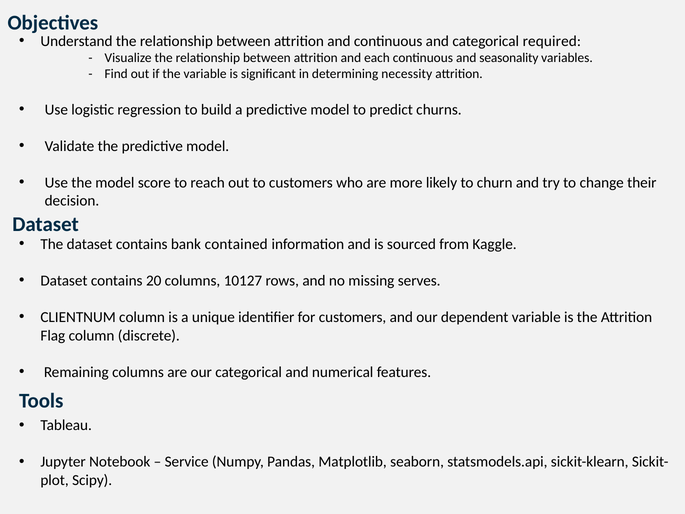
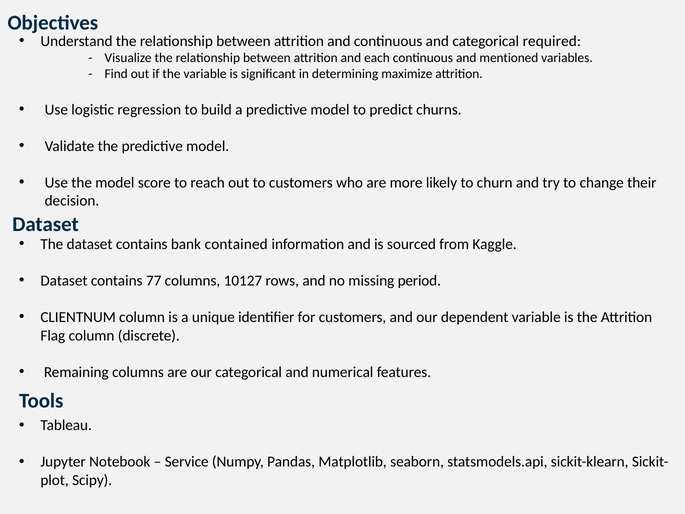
seasonality: seasonality -> mentioned (509, 58)
necessity: necessity -> maximize (407, 74)
20: 20 -> 77 (154, 281)
serves: serves -> period (419, 281)
